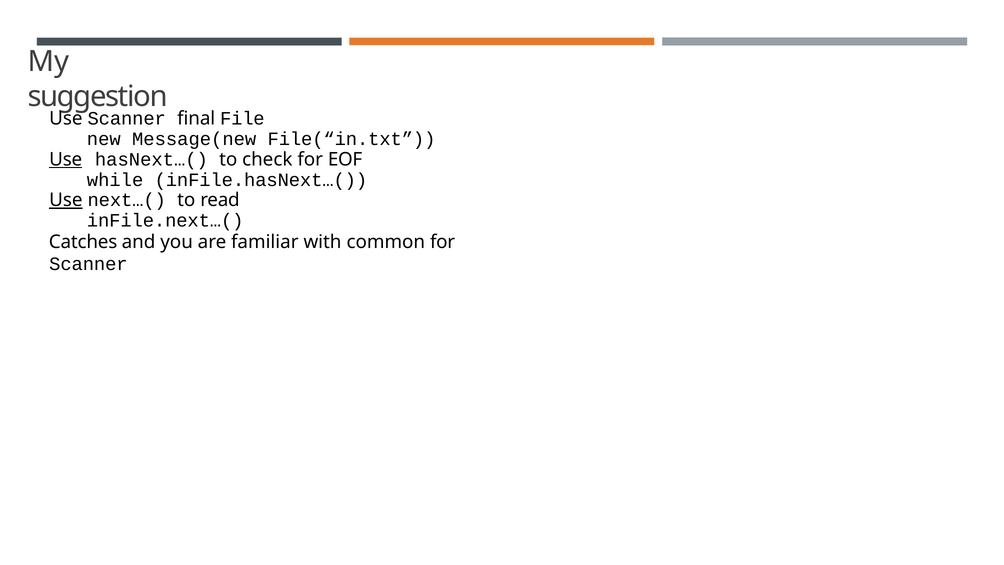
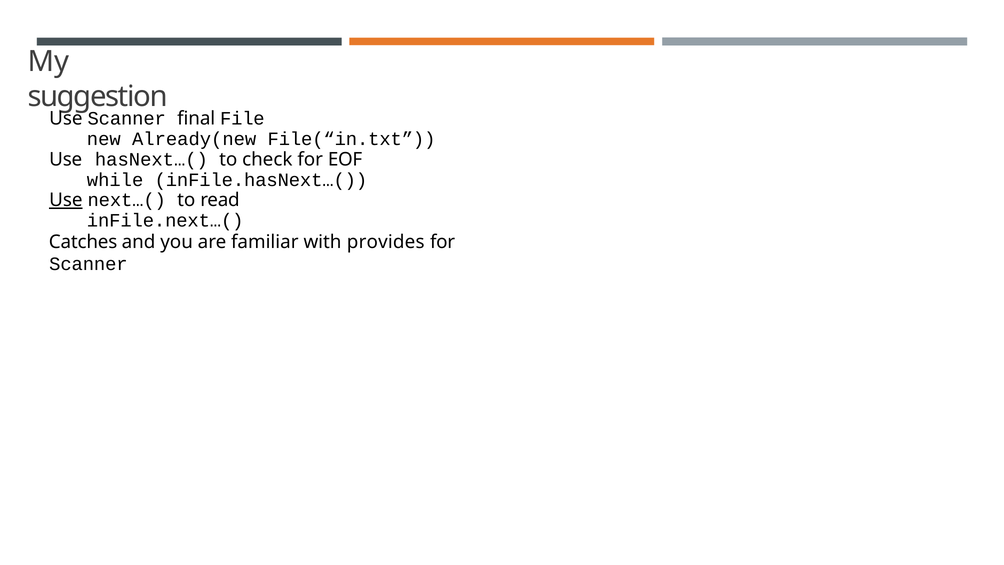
Message(new: Message(new -> Already(new (194, 139)
Use underline: present -> none (66, 159)
common: common -> provides (386, 242)
